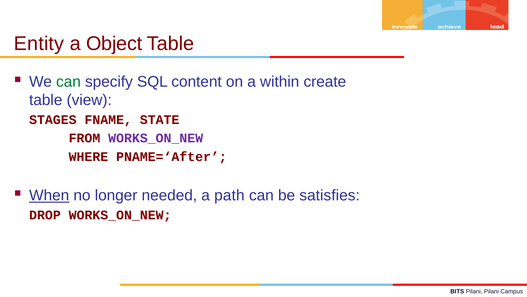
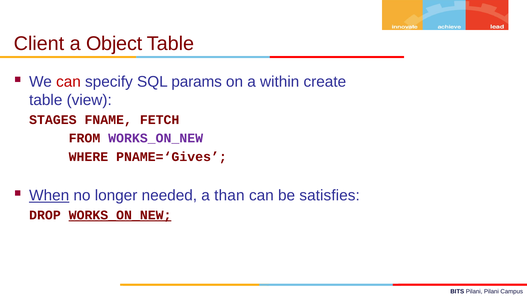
Entity: Entity -> Client (39, 44)
can colour: green -> red (69, 81)
content: content -> params (197, 81)
STATE: STATE -> FETCH (160, 119)
PNAME=‘After: PNAME=‘After -> PNAME=‘Gives (171, 156)
path: path -> than (229, 195)
WORKS_ON_NEW underline: none -> present (120, 215)
